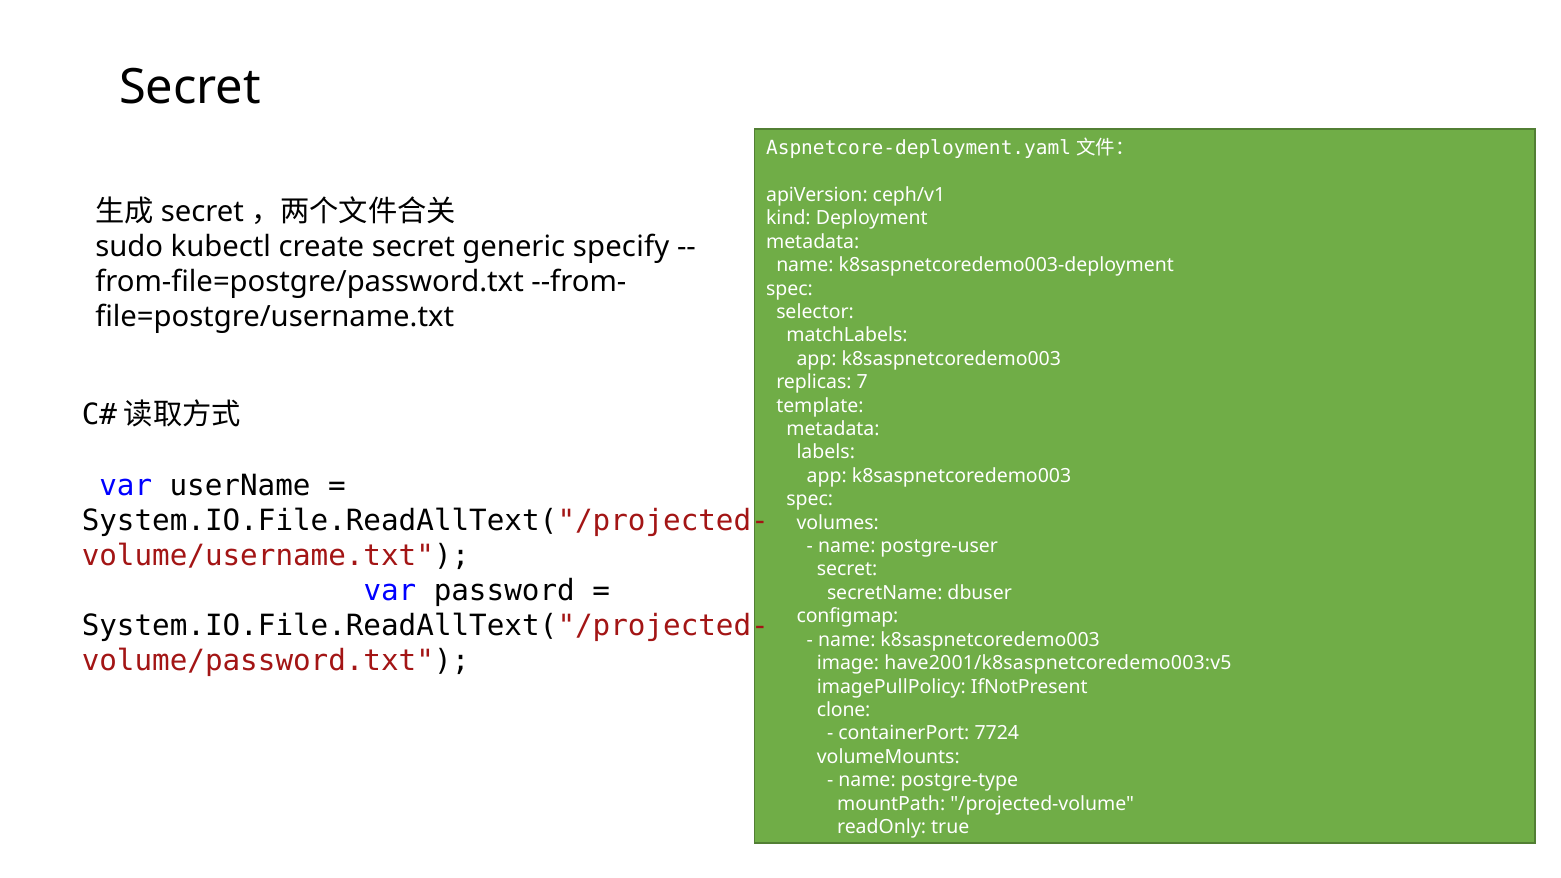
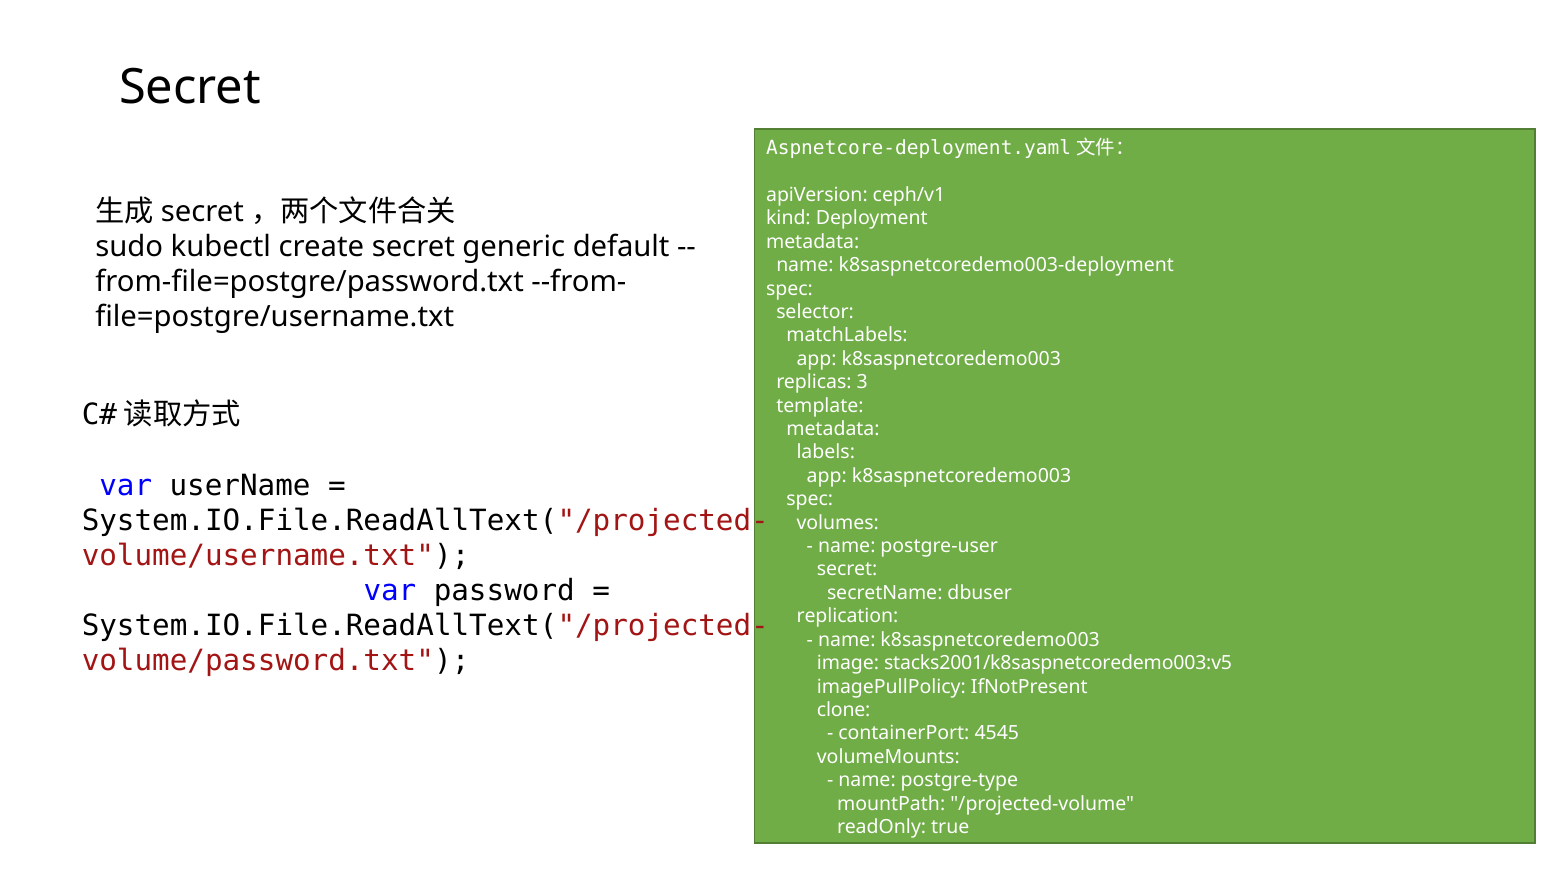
specify: specify -> default (621, 247)
7: 7 -> 3 (862, 382)
configmap: configmap -> replication (847, 616)
have2001/k8saspnetcoredemo003:v5: have2001/k8saspnetcoredemo003:v5 -> stacks2001/k8saspnetcoredemo003:v5 (1058, 663)
7724: 7724 -> 4545 (997, 733)
